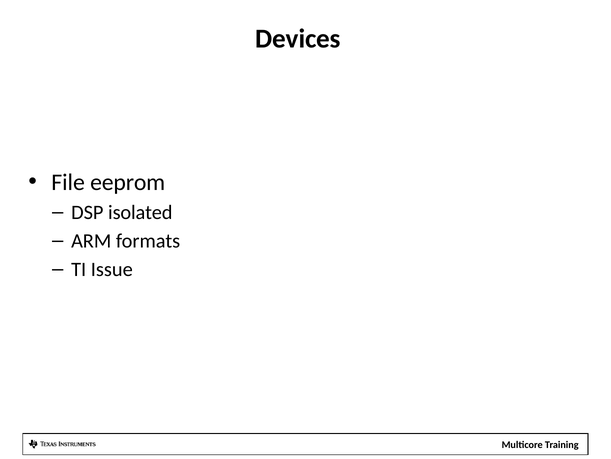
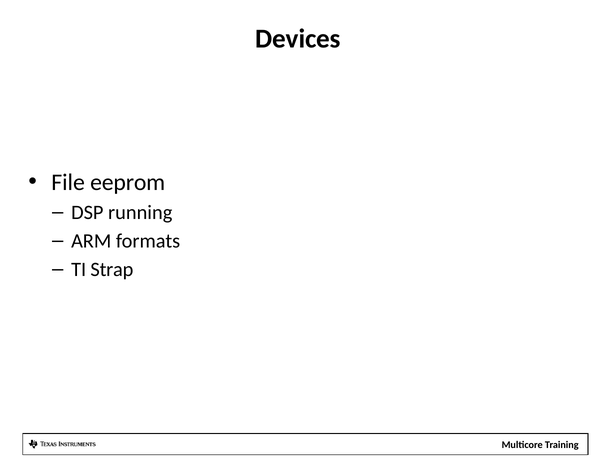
isolated: isolated -> running (140, 212)
Issue: Issue -> Strap (112, 269)
